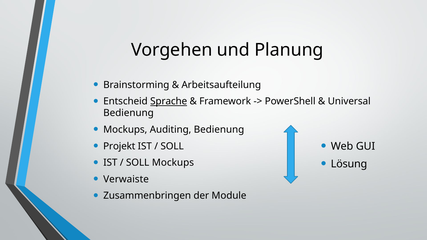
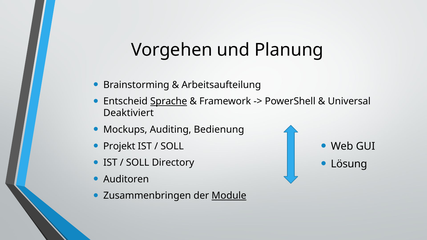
Bedienung: Bedienung -> Deaktiviert (129, 113)
SOLL Mockups: Mockups -> Directory (173, 163)
Verwaiste: Verwaiste -> Auditoren (126, 179)
Module underline: none -> present (229, 196)
